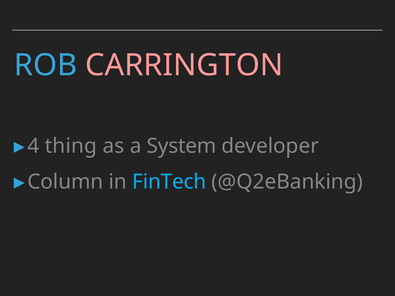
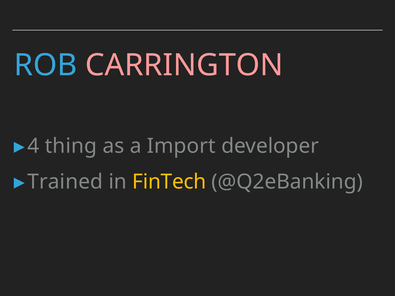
System: System -> Import (181, 146)
Column: Column -> Trained (65, 182)
FinTech colour: light blue -> yellow (169, 182)
